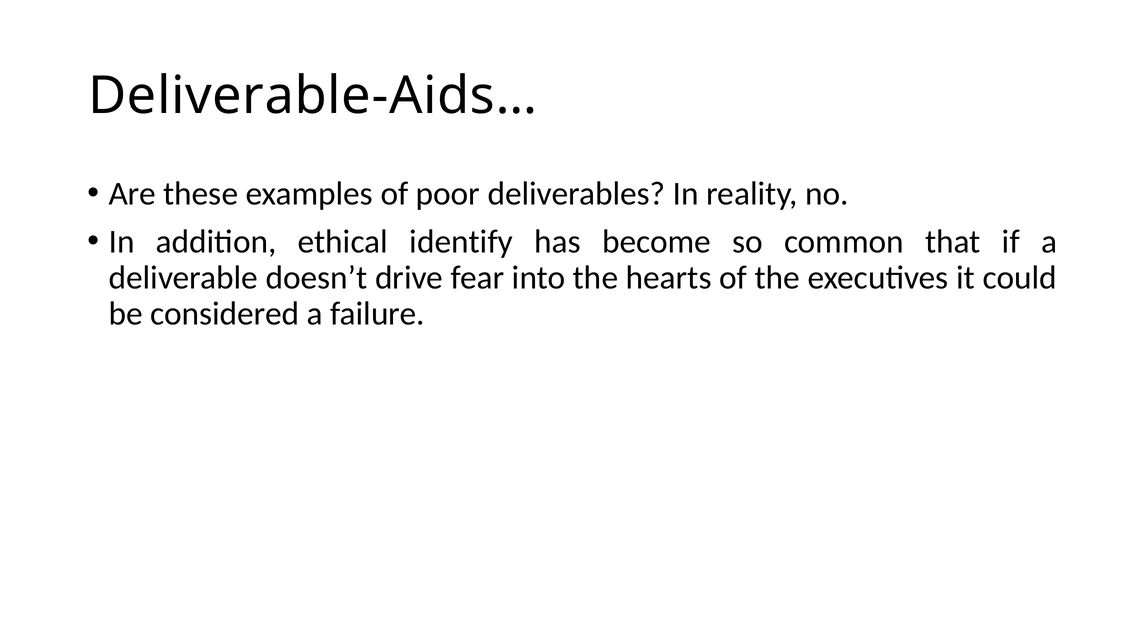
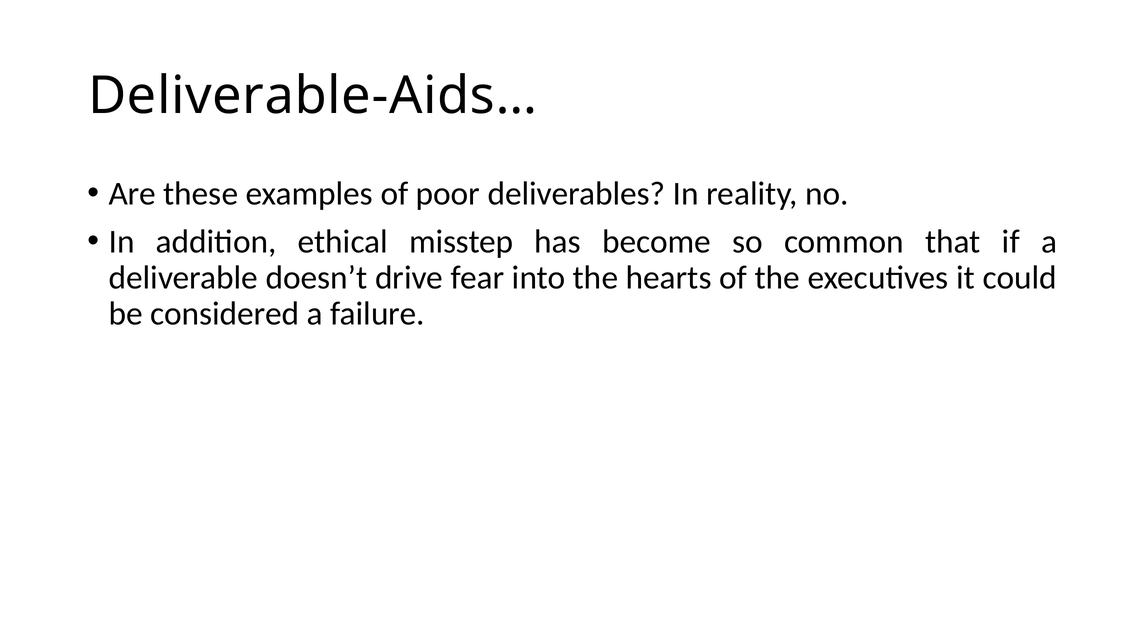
identify: identify -> misstep (461, 242)
